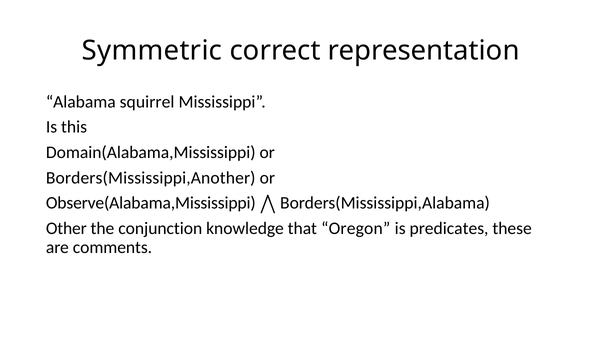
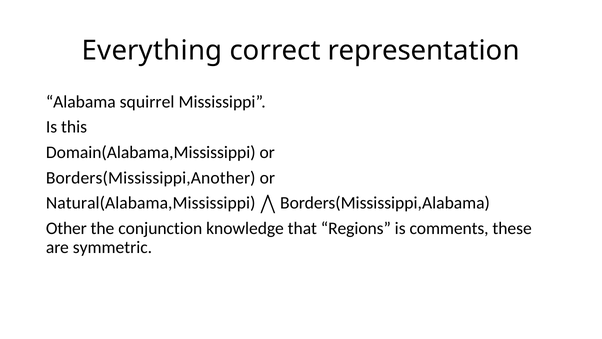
Symmetric: Symmetric -> Everything (152, 51)
Observe(Alabama,Mississippi: Observe(Alabama,Mississippi -> Natural(Alabama,Mississippi (151, 203)
Oregon: Oregon -> Regions (356, 228)
predicates: predicates -> comments (449, 228)
comments: comments -> symmetric (112, 247)
